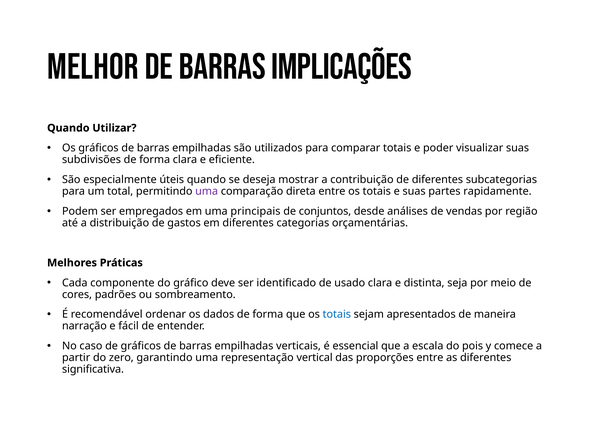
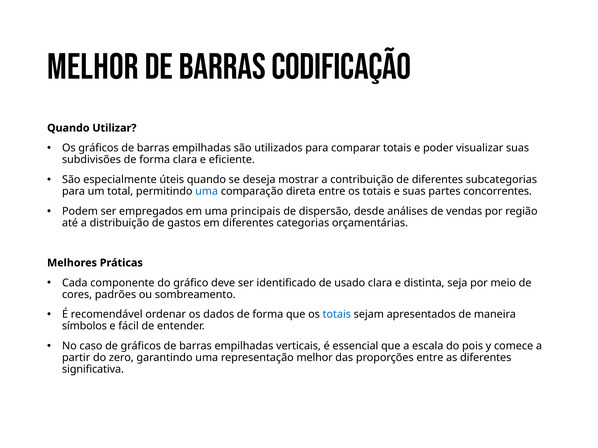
Implicações: Implicações -> Codificação (341, 67)
uma colour: purple -> blue (207, 191)
rapidamente: rapidamente -> concorrentes (498, 191)
conjuntos: conjuntos -> dispersão (325, 211)
narração: narração -> símbolos (84, 326)
representação vertical: vertical -> melhor (315, 358)
